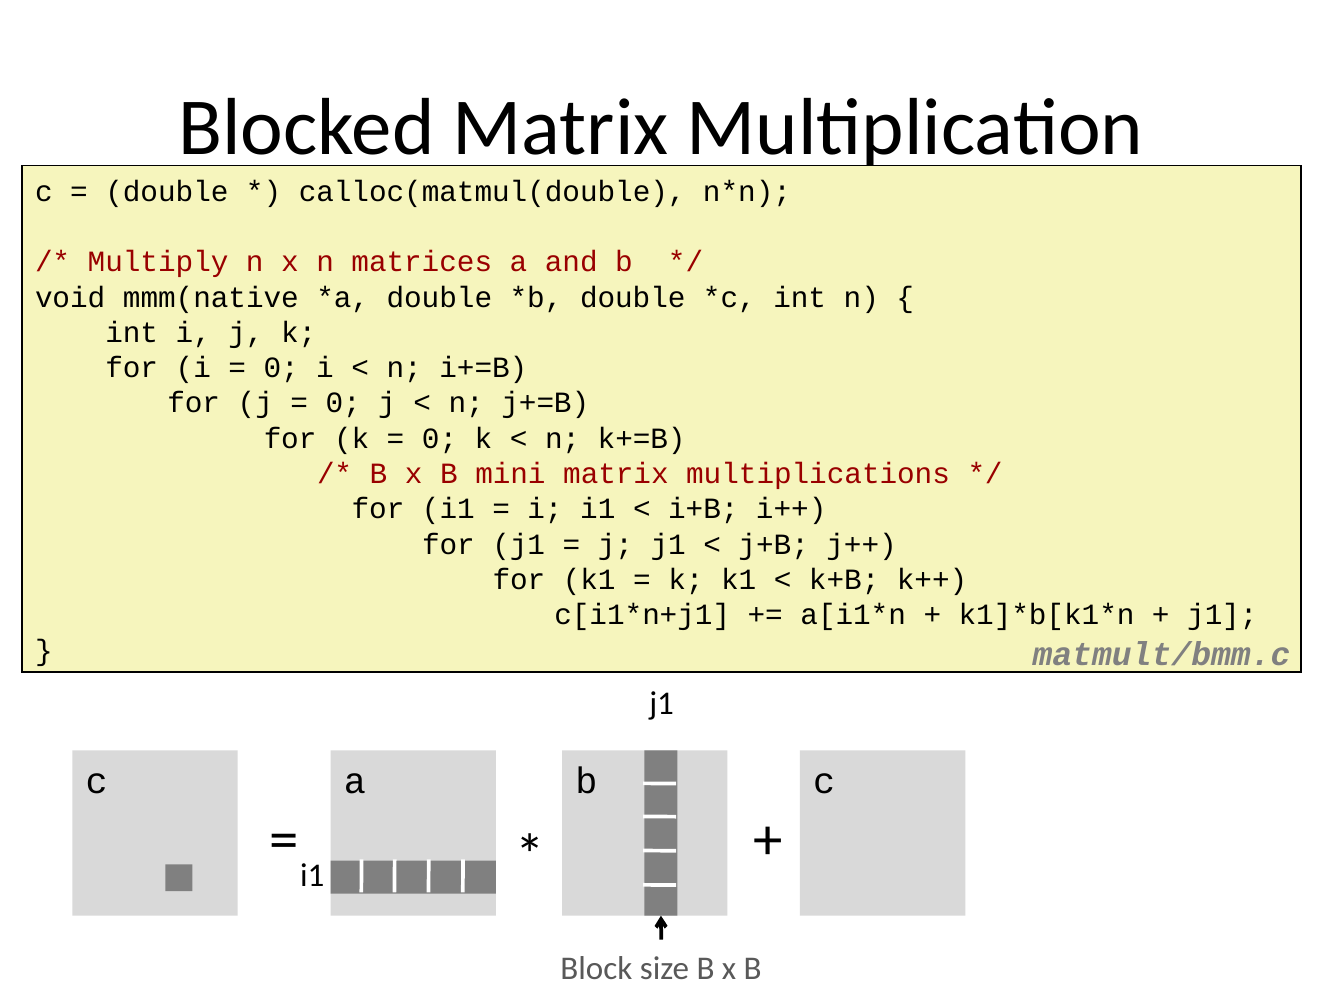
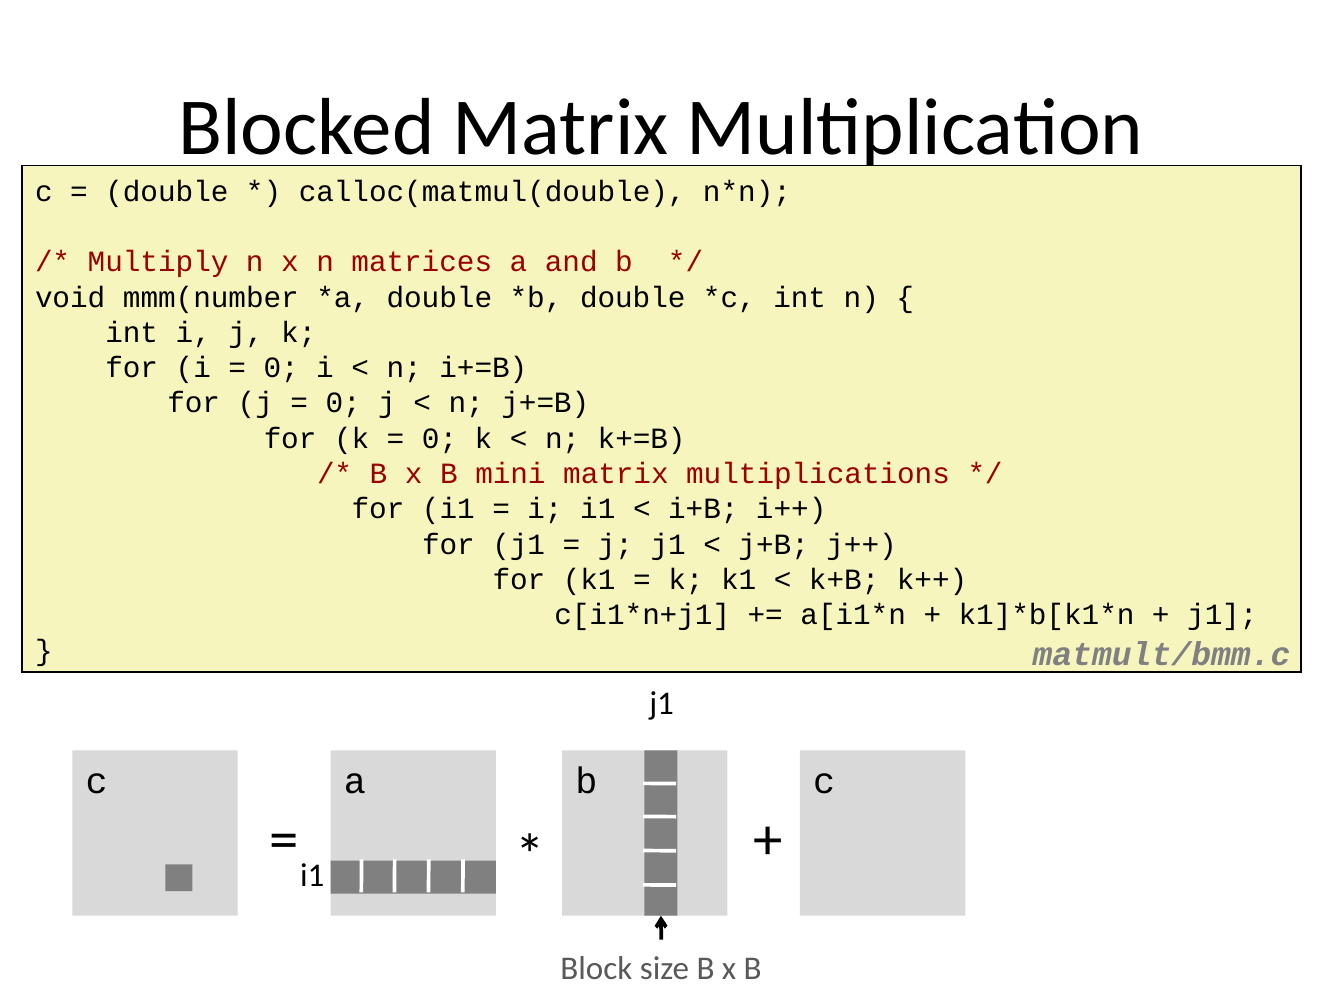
mmm(native: mmm(native -> mmm(number (211, 297)
